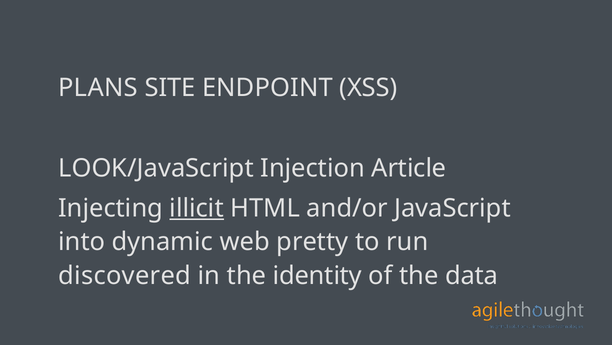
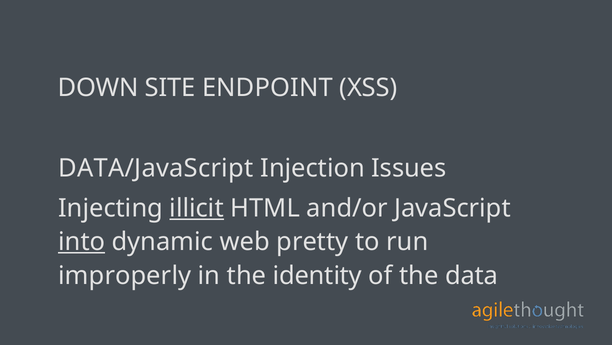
PLANS: PLANS -> DOWN (98, 88)
LOOK/JavaScript: LOOK/JavaScript -> DATA/JavaScript (156, 168)
Article: Article -> Issues (409, 168)
into underline: none -> present (82, 241)
discovered: discovered -> improperly (125, 275)
